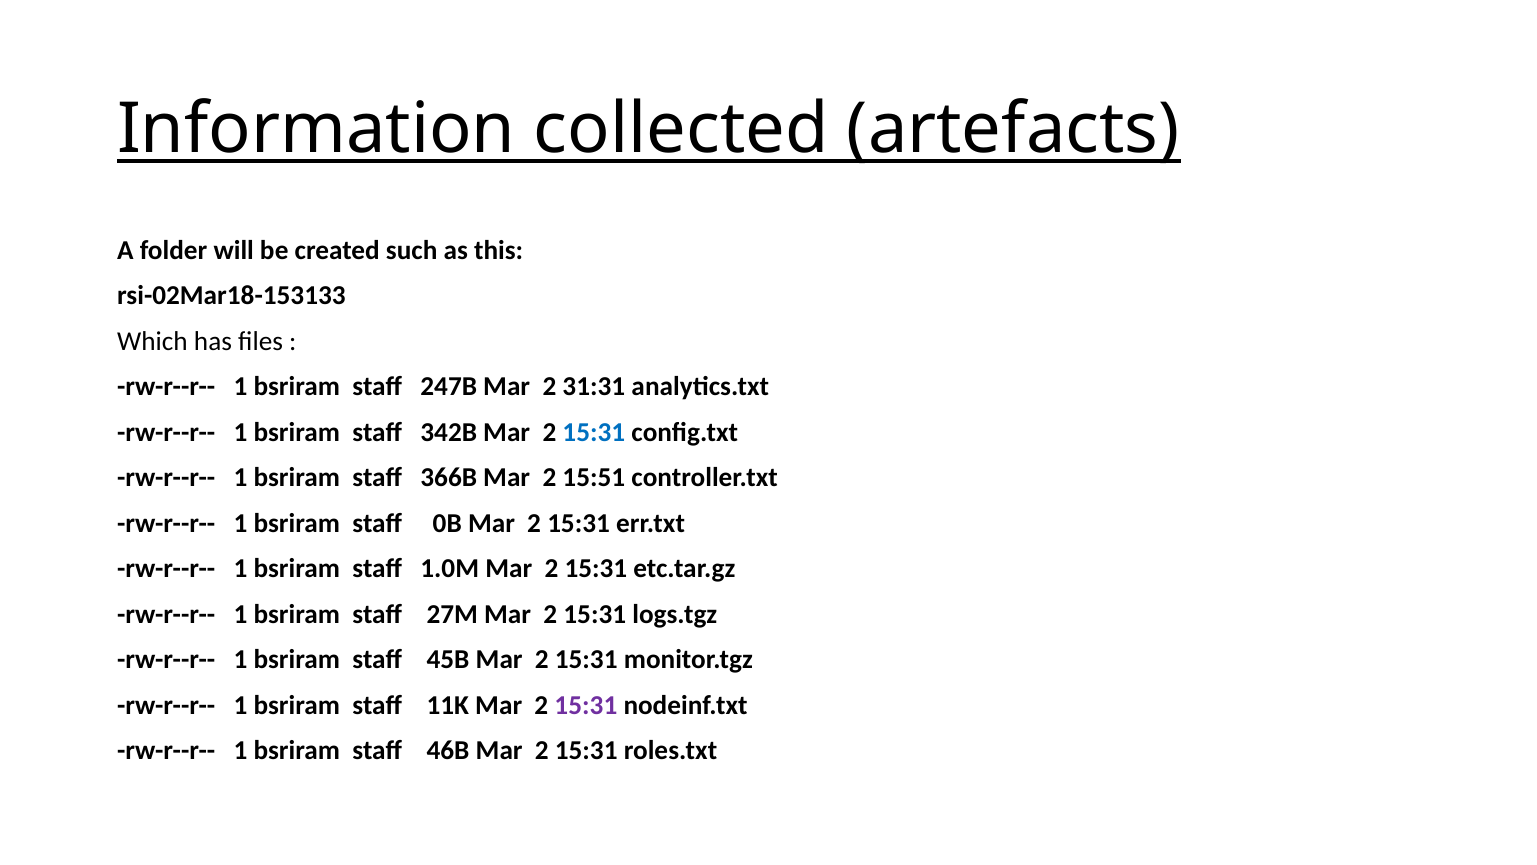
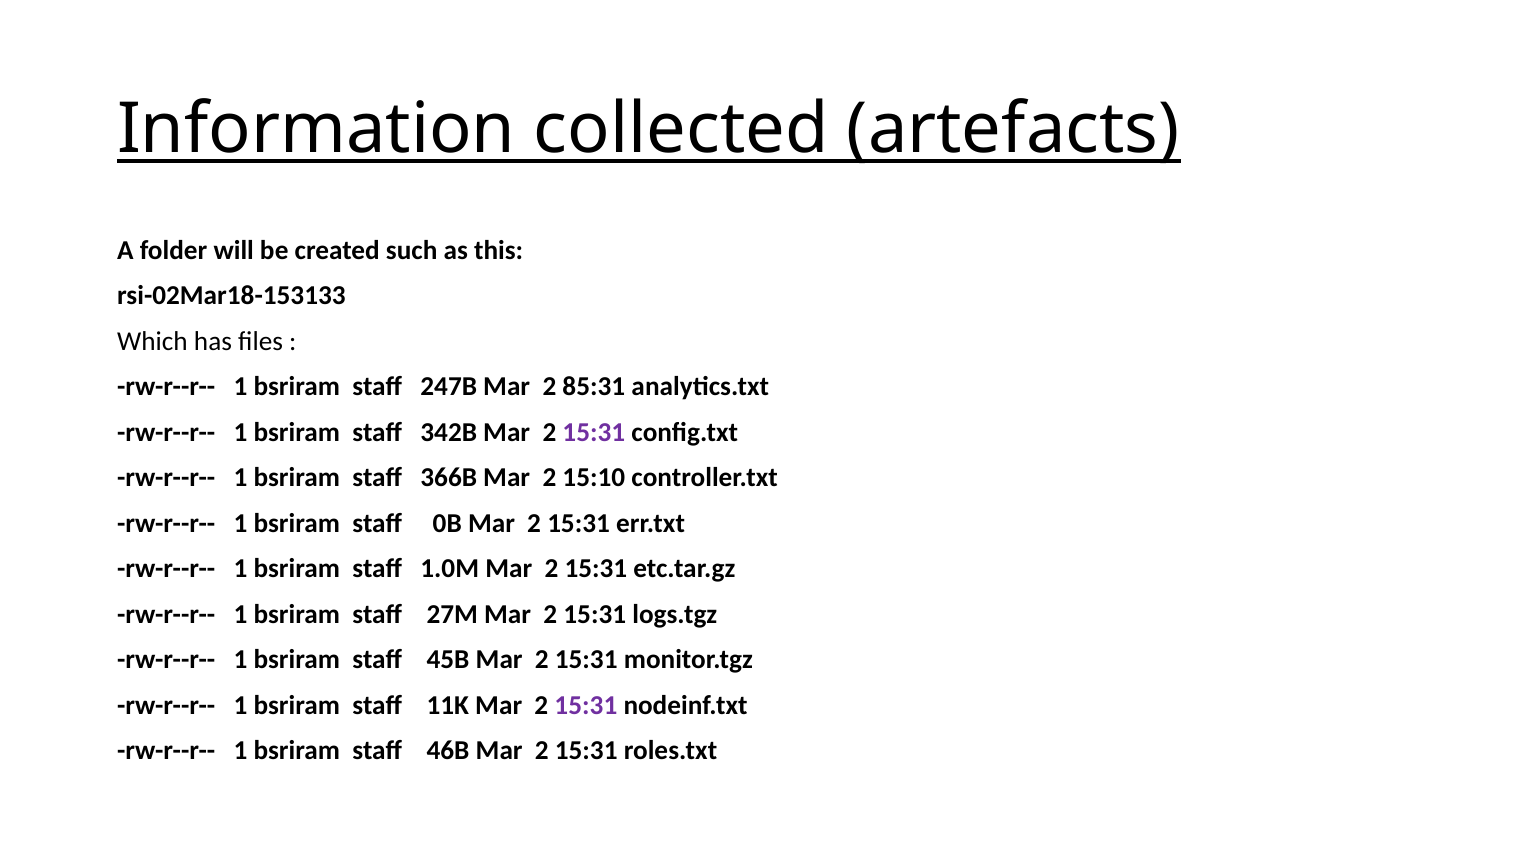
31:31: 31:31 -> 85:31 (594, 387)
15:31 colour: blue -> purple (594, 432)
15:51: 15:51 -> 15:10 (594, 478)
